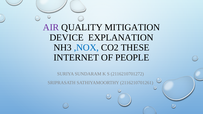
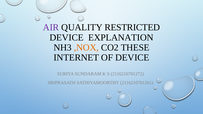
MITIGATION: MITIGATION -> RESTRICTED (132, 27)
,NOX colour: blue -> orange (86, 48)
OF PEOPLE: PEOPLE -> DEVICE (132, 58)
